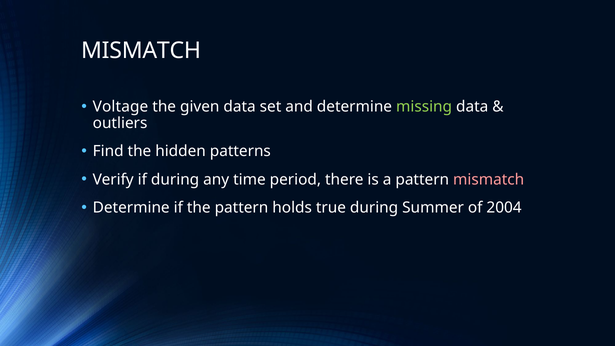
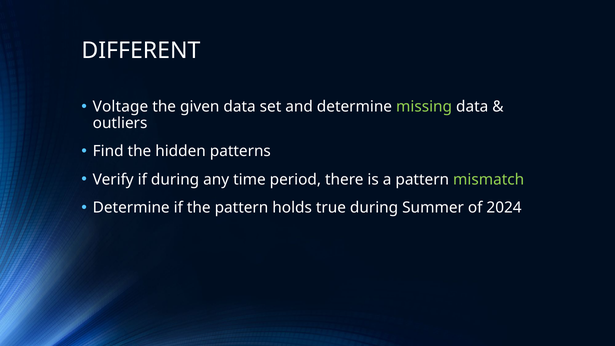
MISMATCH: MISMATCH -> DIFFERENT (141, 50)
mismatch colour: pink -> light green (489, 180)
2004: 2004 -> 2024 (504, 208)
